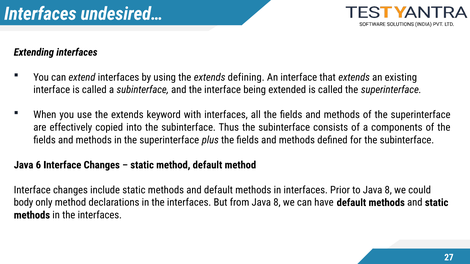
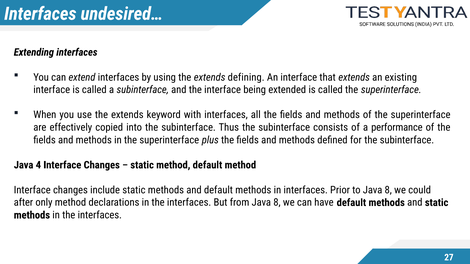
components: components -> performance (397, 128)
6: 6 -> 4 (38, 165)
body: body -> after (23, 203)
